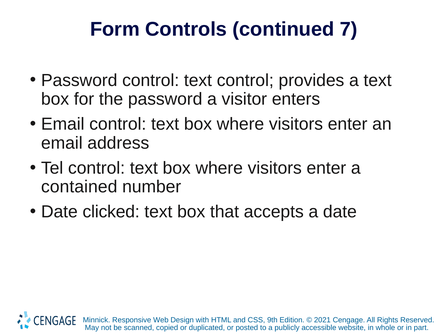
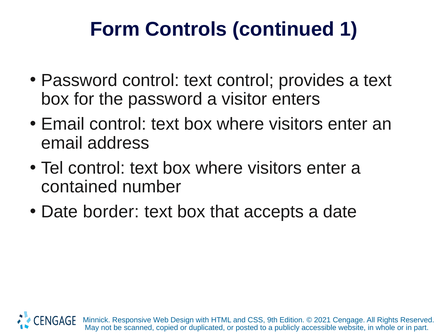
7: 7 -> 1 (349, 29)
clicked: clicked -> border (111, 212)
